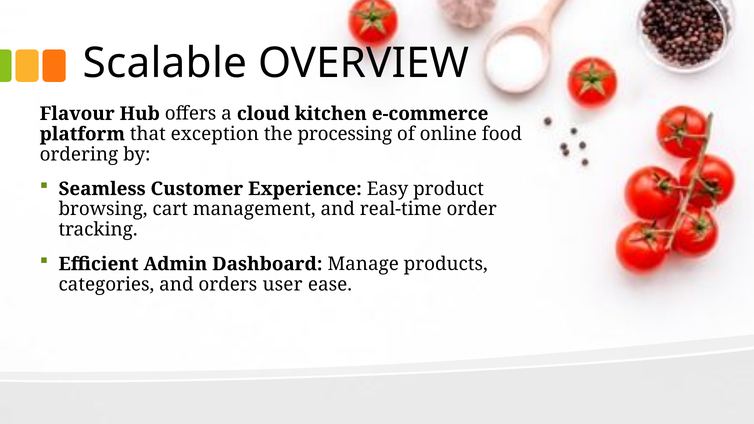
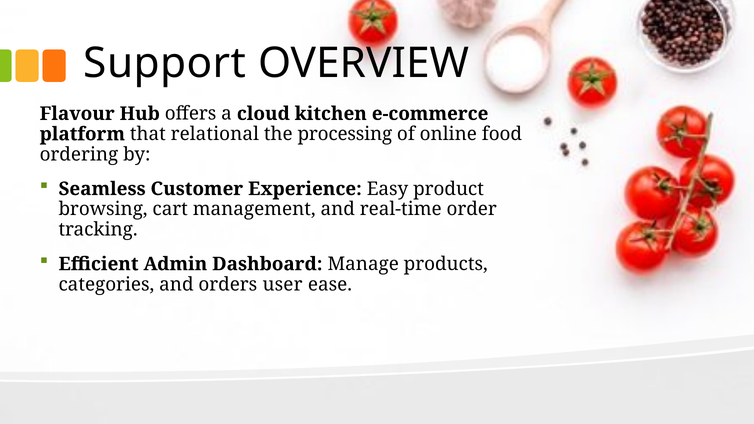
Scalable: Scalable -> Support (165, 63)
exception: exception -> relational (215, 134)
